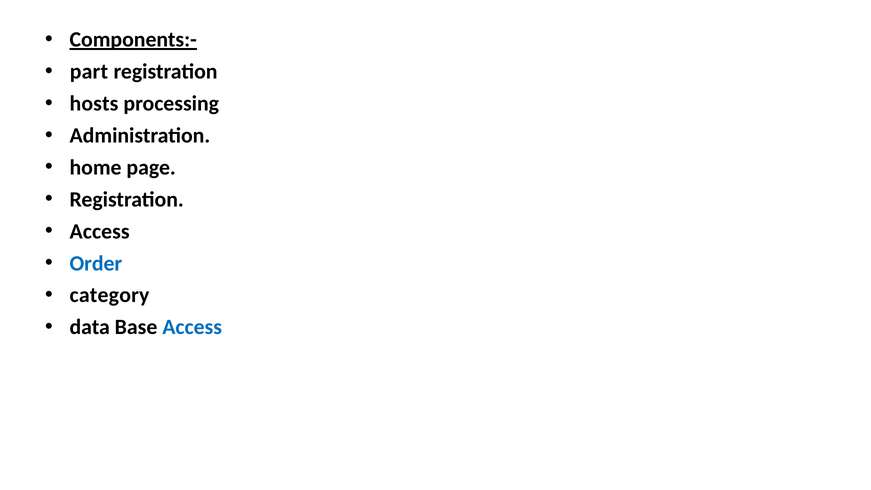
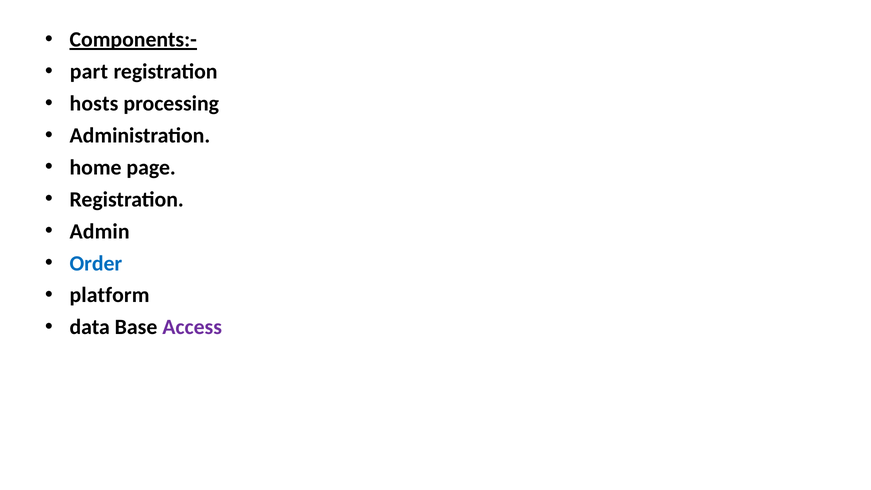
Access: Access -> Admin (100, 231)
category: category -> platform (110, 295)
Access colour: blue -> purple (192, 327)
